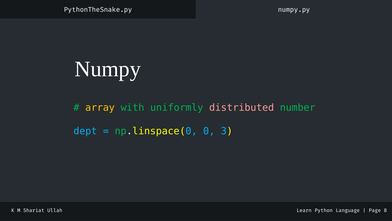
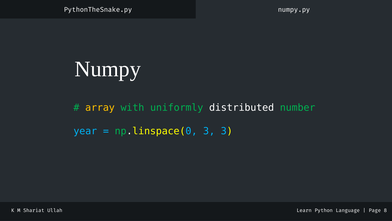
distributed colour: pink -> white (242, 107)
dept: dept -> year (85, 131)
np.linspace(0 0: 0 -> 3 (209, 131)
